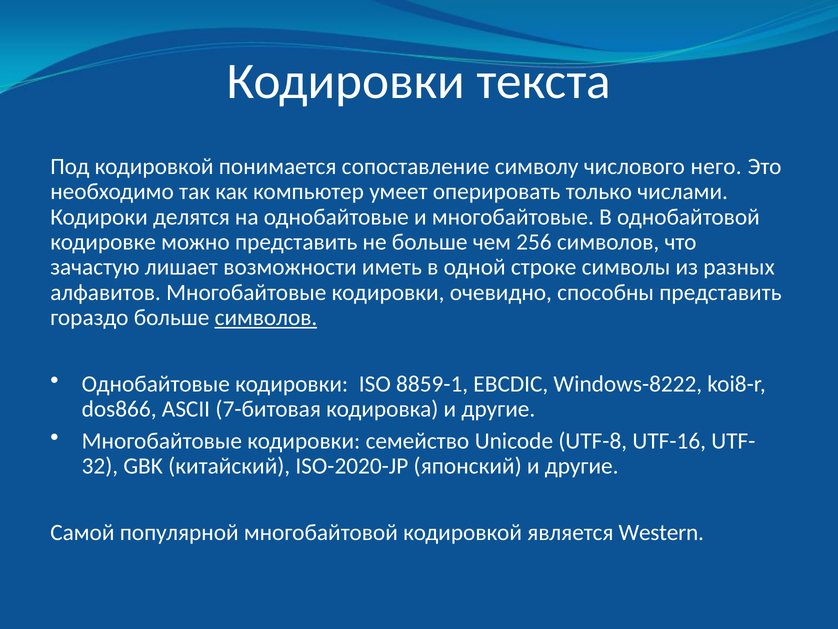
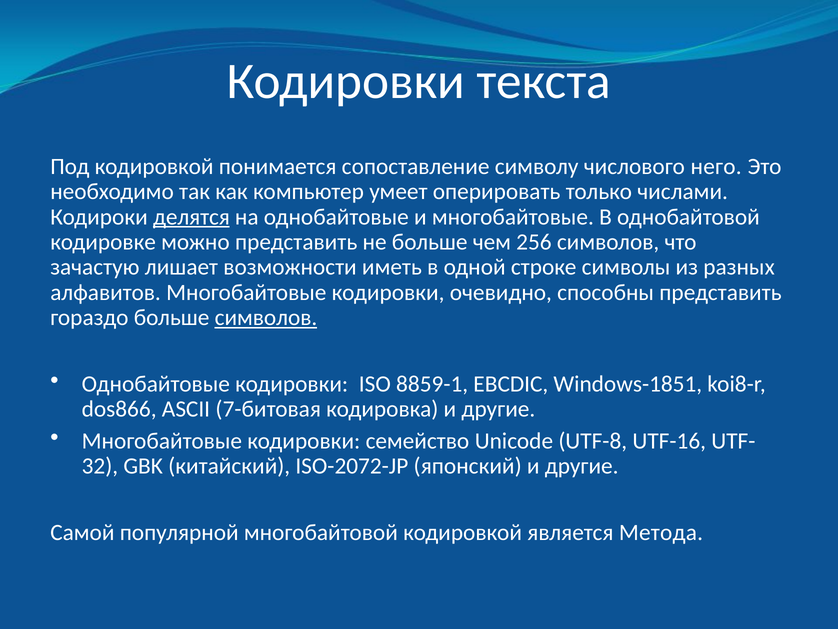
делятся underline: none -> present (191, 217)
Windows-8222: Windows-8222 -> Windows-1851 (628, 384)
ISO-2020-JP: ISO-2020-JP -> ISO-2072-JP (352, 466)
Western: Western -> Метода (661, 532)
